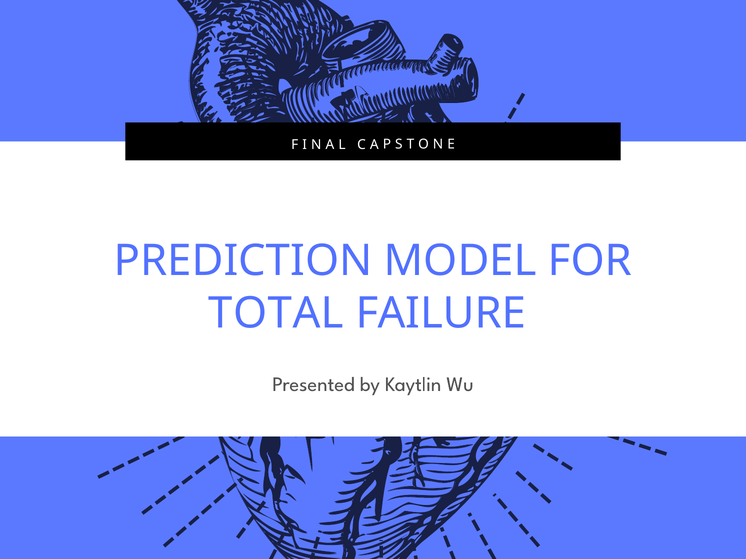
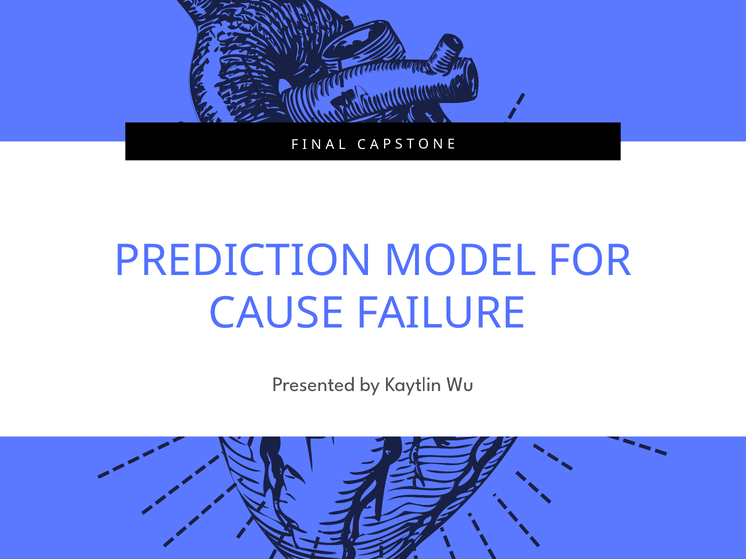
TOTAL: TOTAL -> CAUSE (276, 314)
